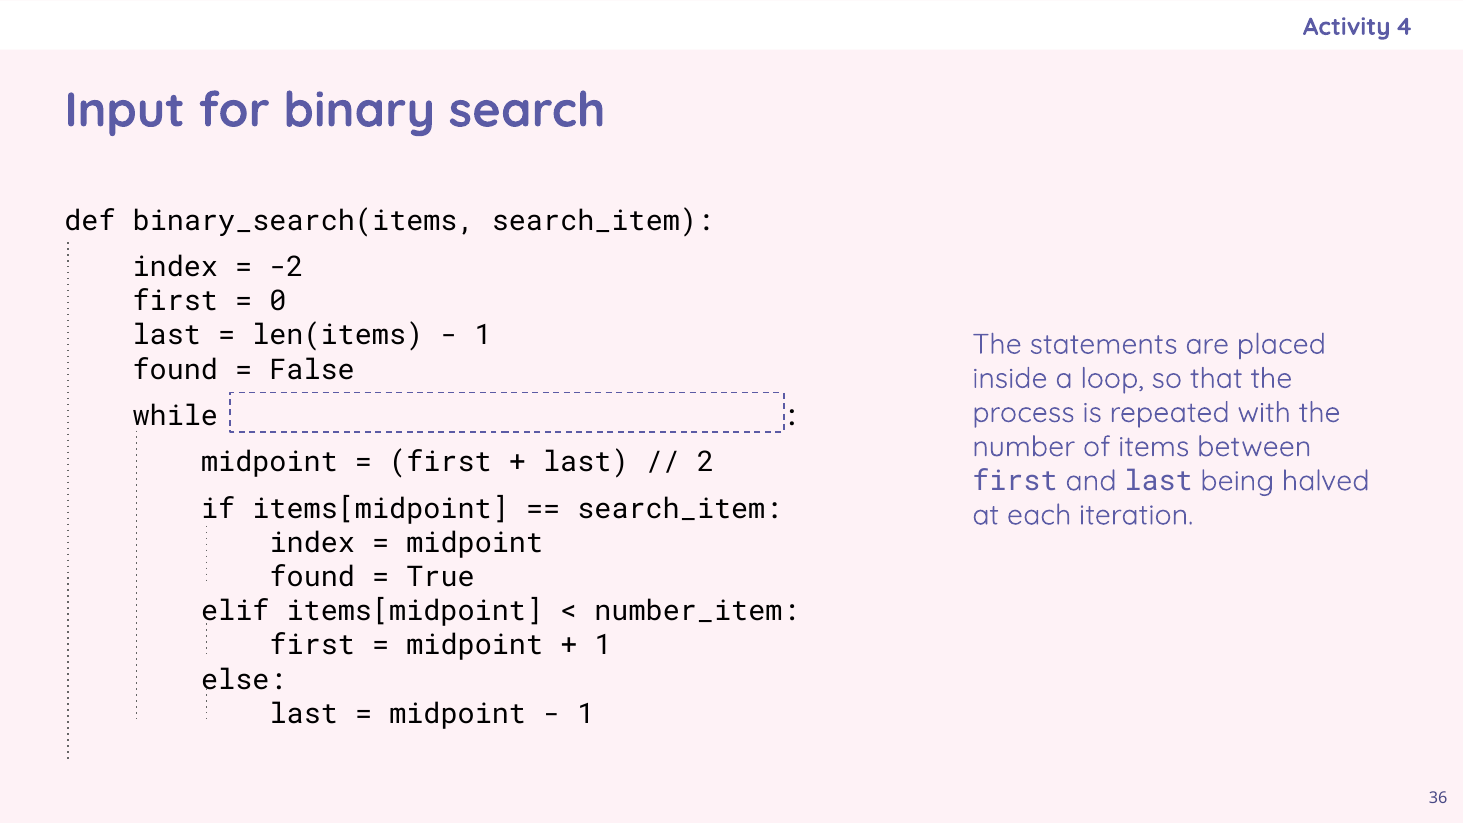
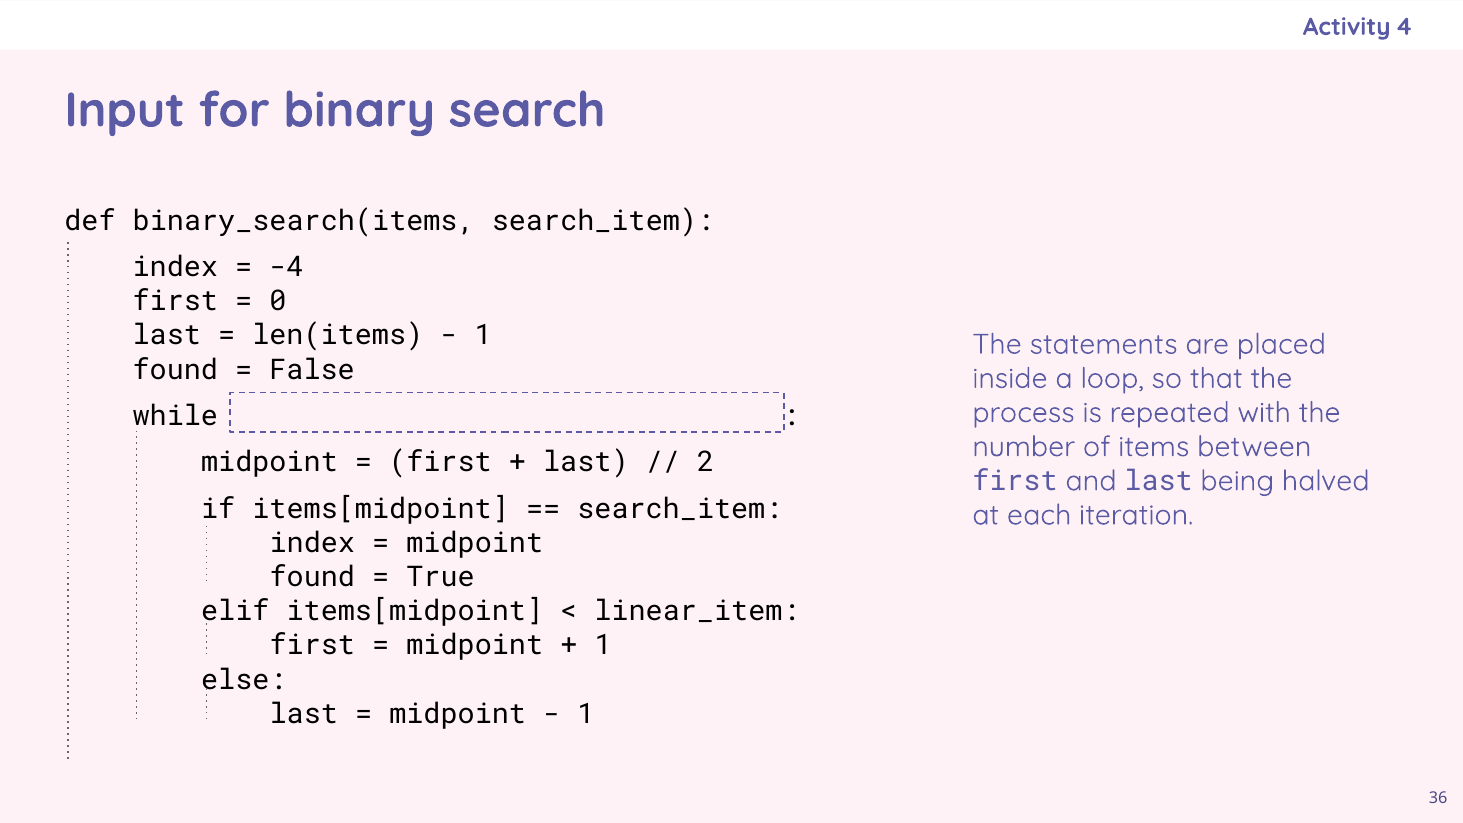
-2: -2 -> -4 (286, 267)
number_item: number_item -> linear_item (697, 611)
